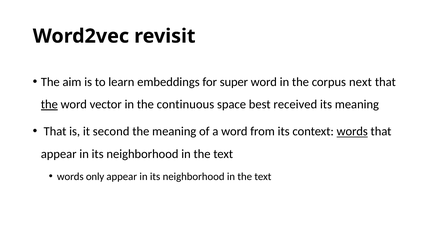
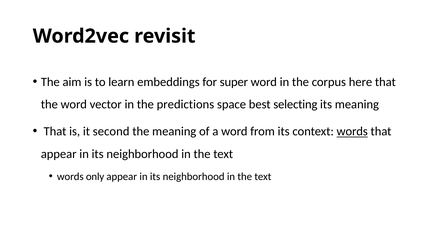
next: next -> here (360, 82)
the underline: present -> none (49, 104)
continuous: continuous -> predictions (185, 104)
received: received -> selecting (295, 104)
